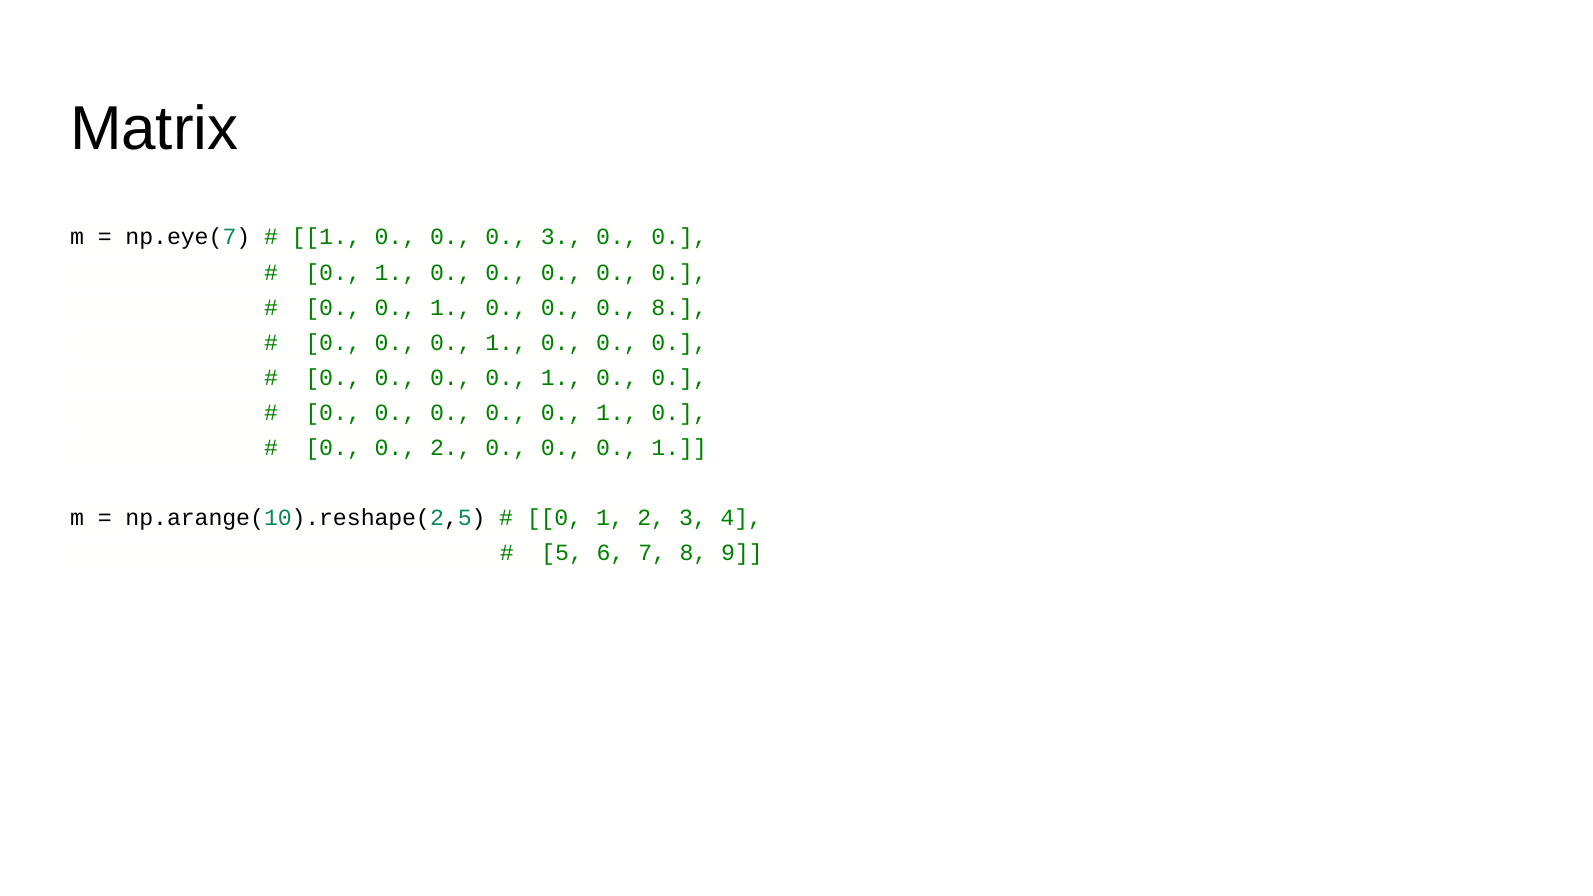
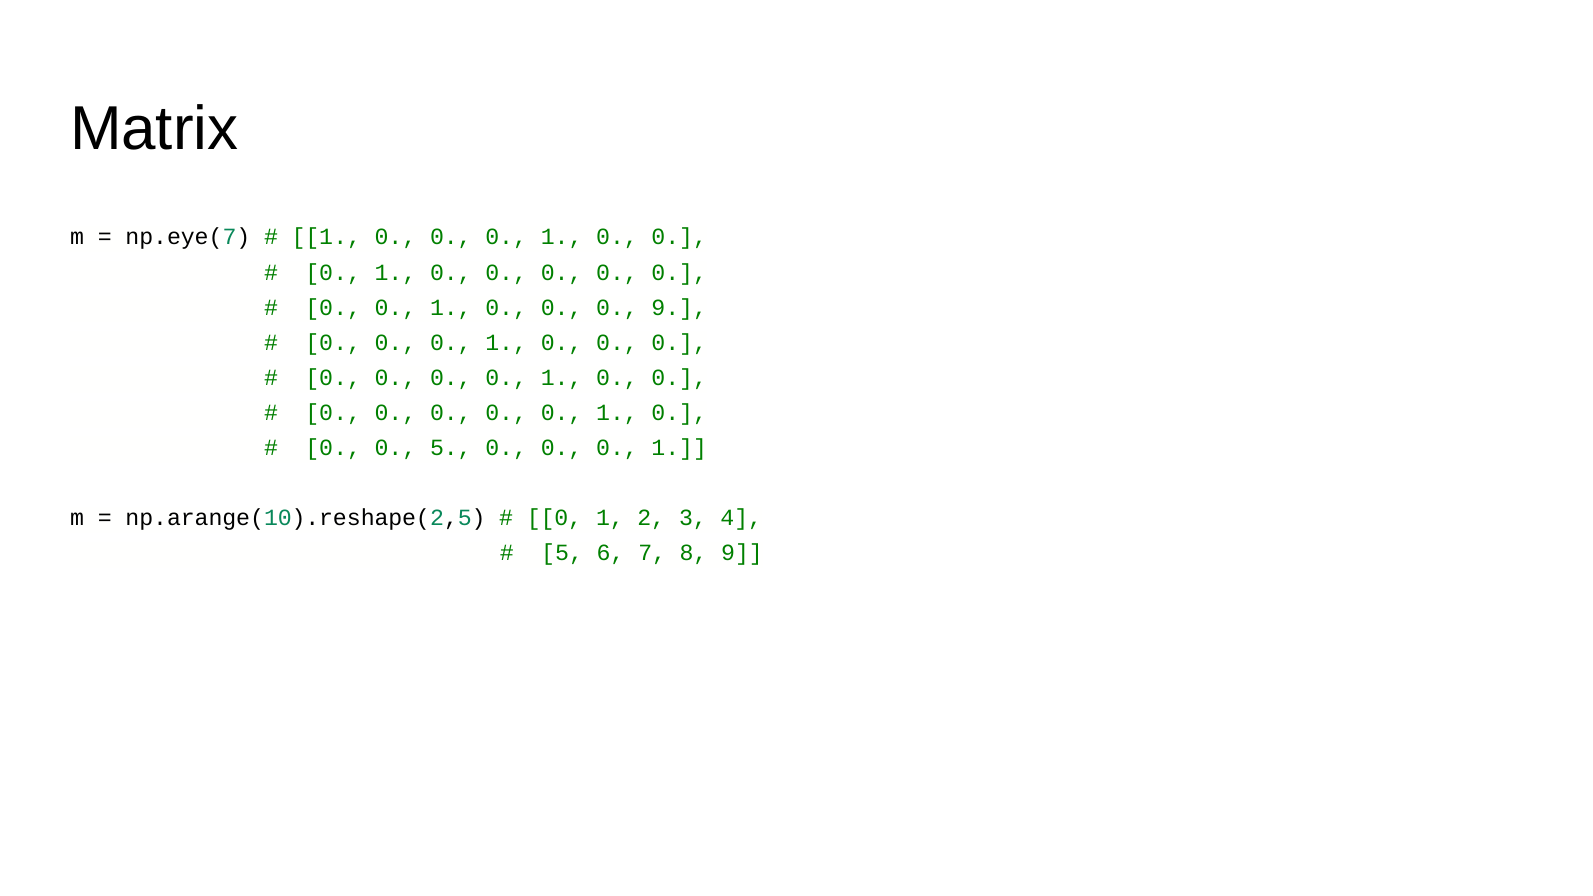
3: 3 -> 1 (562, 237)
0 8: 8 -> 9 (679, 307)
0 2: 2 -> 5 (451, 448)
